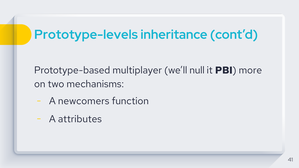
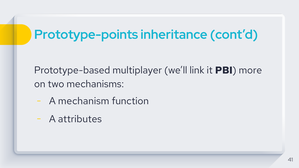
Prototype-levels: Prototype-levels -> Prototype-points (86, 35)
null: null -> link (197, 70)
newcomers: newcomers -> mechanism (84, 101)
